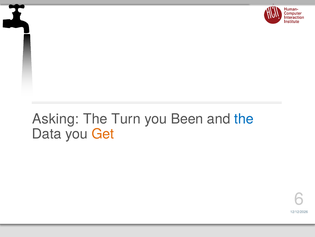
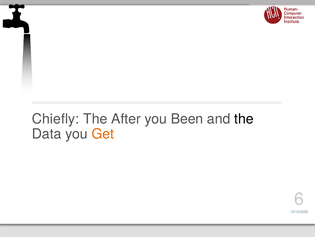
Asking: Asking -> Chiefly (56, 119)
Turn: Turn -> After (126, 119)
the colour: blue -> black (244, 119)
